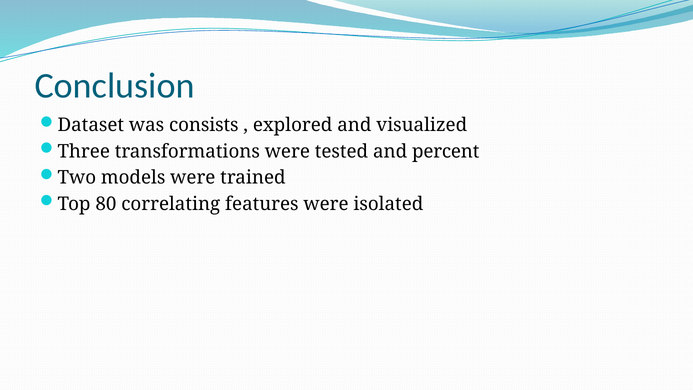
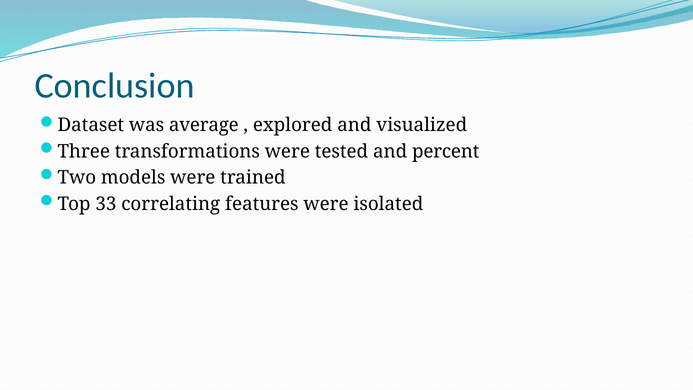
consists: consists -> average (204, 125)
80: 80 -> 33 (106, 204)
